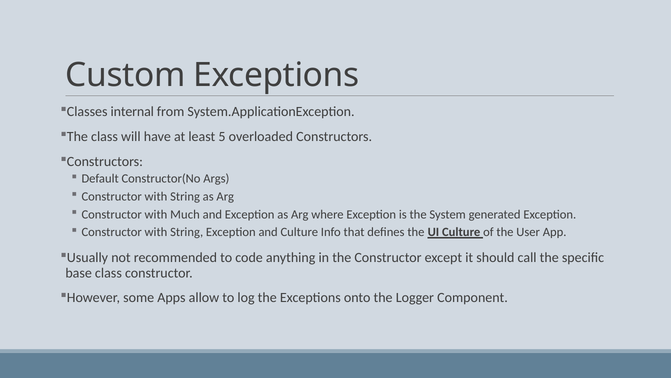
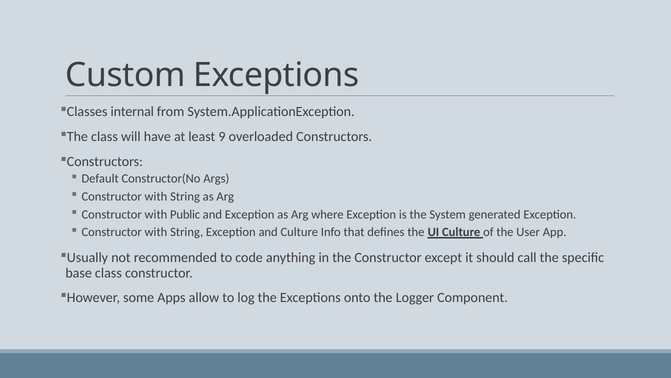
5: 5 -> 9 (222, 136)
Much: Much -> Public (185, 214)
